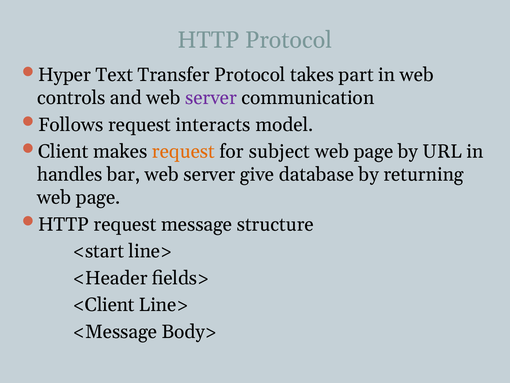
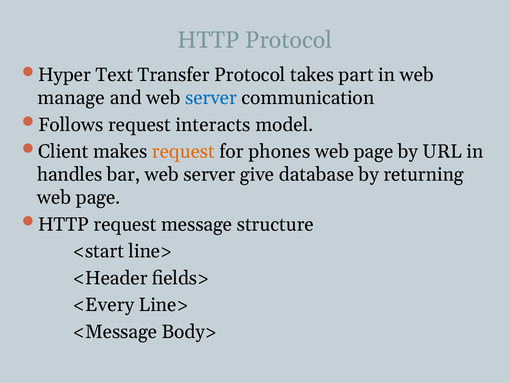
controls: controls -> manage (71, 98)
server colour: purple -> blue (211, 98)
subject: subject -> phones (279, 151)
<Client: <Client -> <Every (103, 305)
